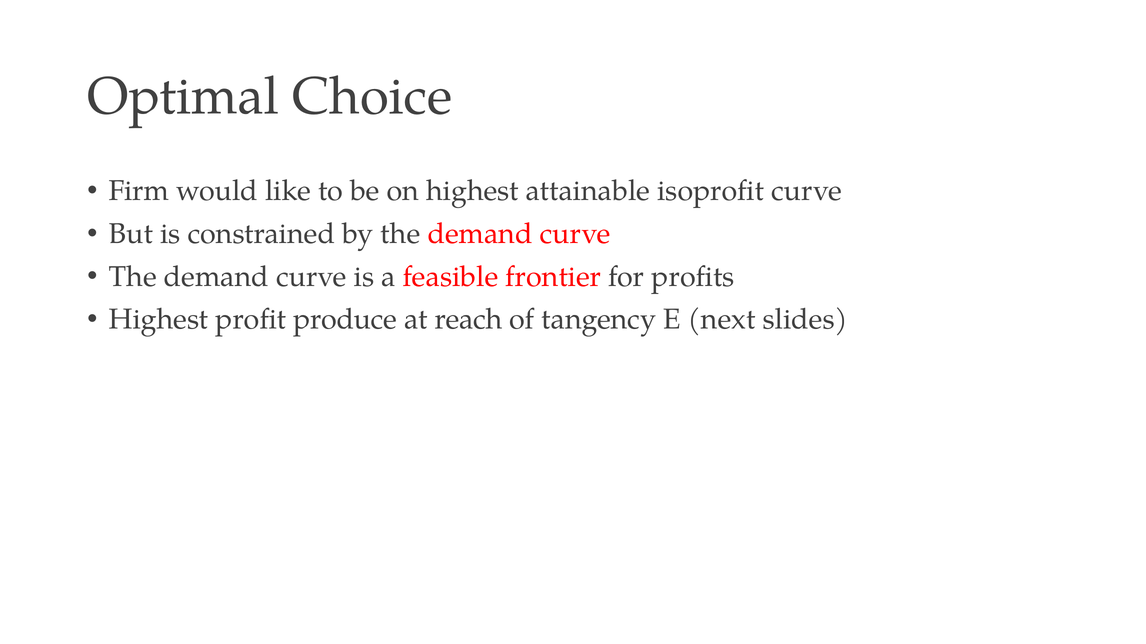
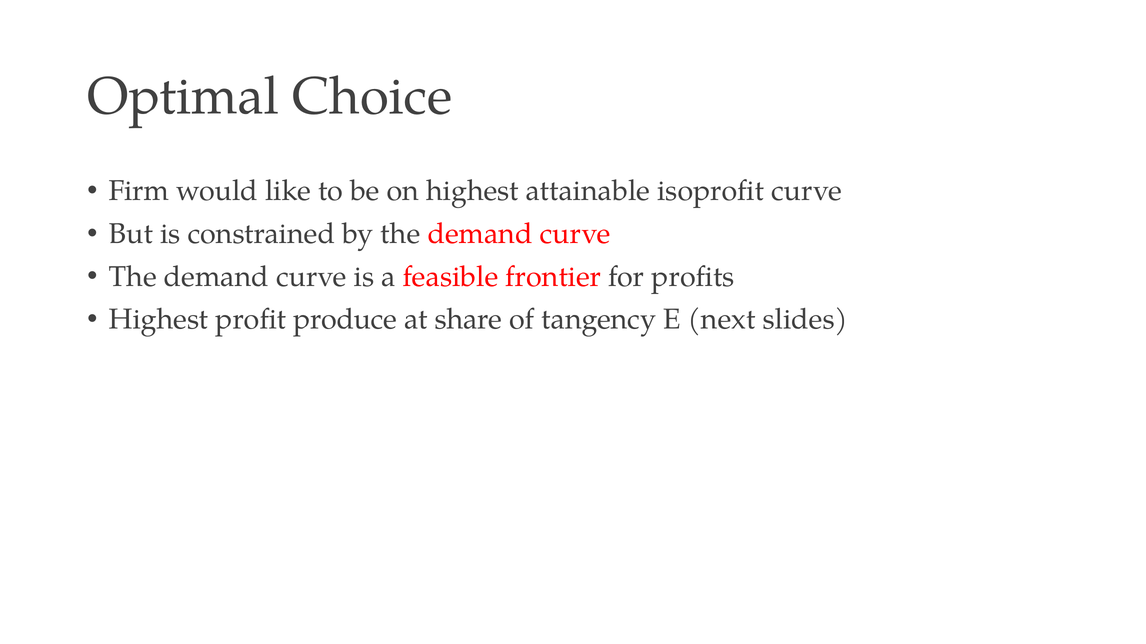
reach: reach -> share (468, 320)
